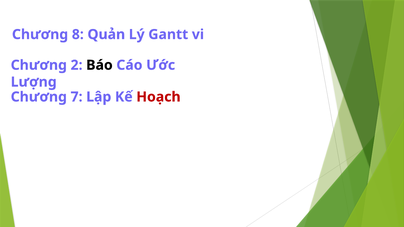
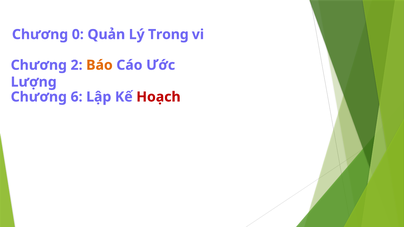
8: 8 -> 0 (78, 35)
Gantt: Gantt -> Trong (168, 35)
Báo colour: black -> orange (99, 65)
7: 7 -> 6 (77, 97)
